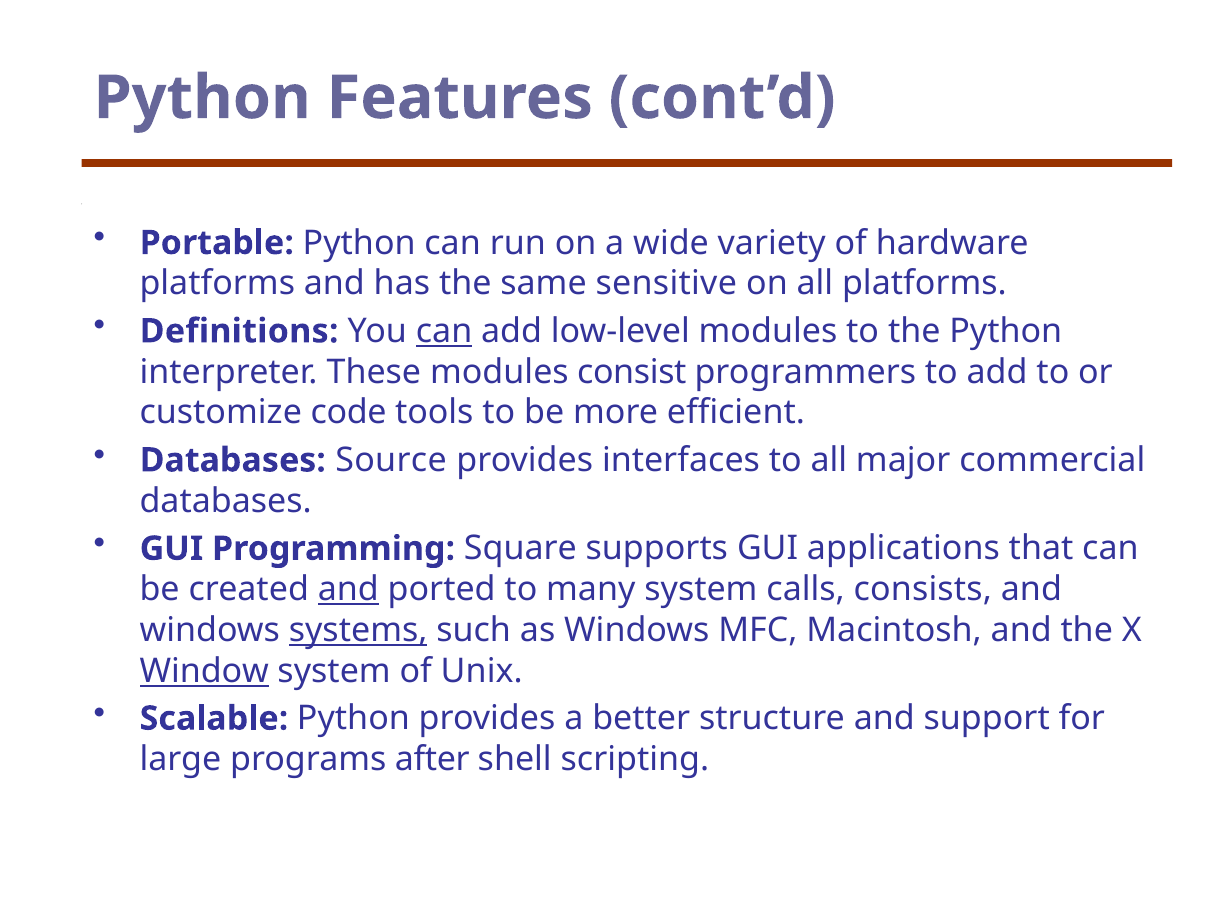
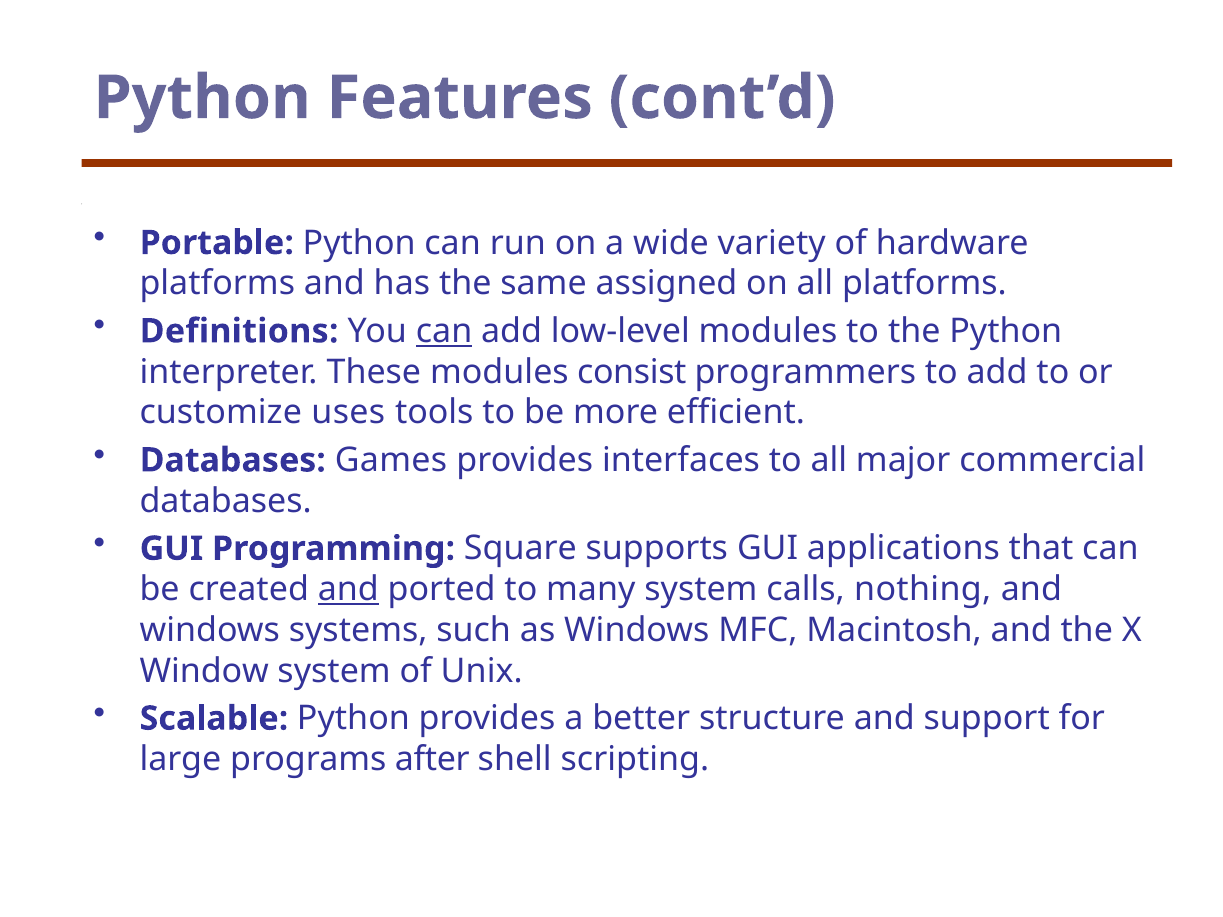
sensitive: sensitive -> assigned (666, 284)
code: code -> uses (348, 413)
Source: Source -> Games (391, 460)
consists: consists -> nothing (923, 590)
systems underline: present -> none (358, 630)
Window underline: present -> none (204, 671)
